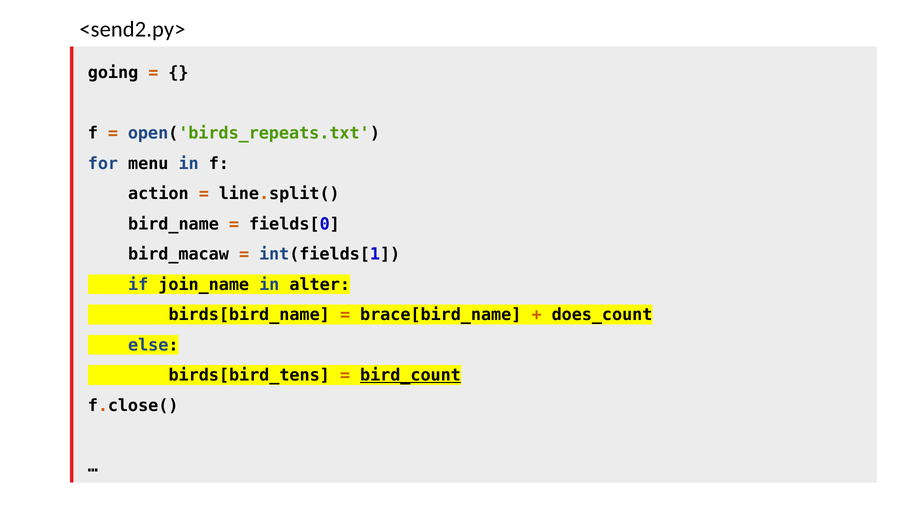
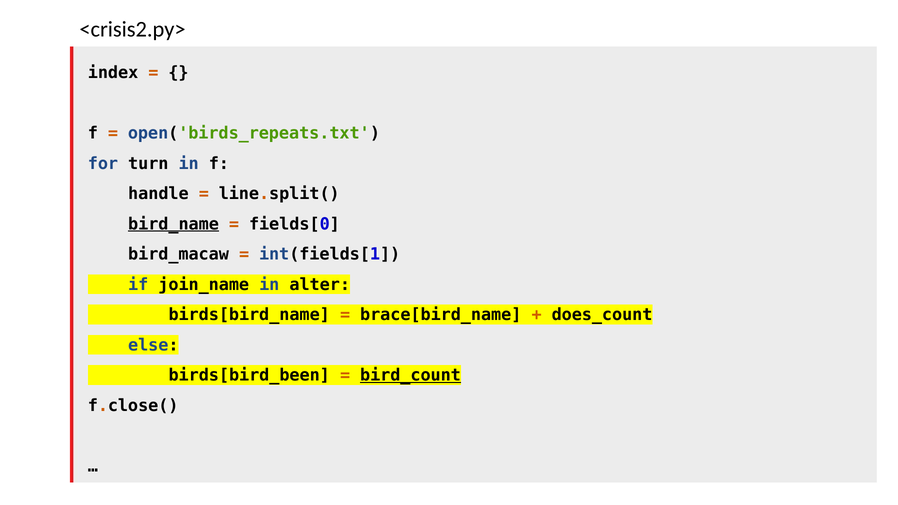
<send2.py>: <send2.py> -> <crisis2.py> (133, 29)
going: going -> index (113, 73)
menu: menu -> turn (148, 164)
action: action -> handle (158, 194)
bird_name underline: none -> present (174, 224)
birds[bird_tens: birds[bird_tens -> birds[bird_been (249, 375)
